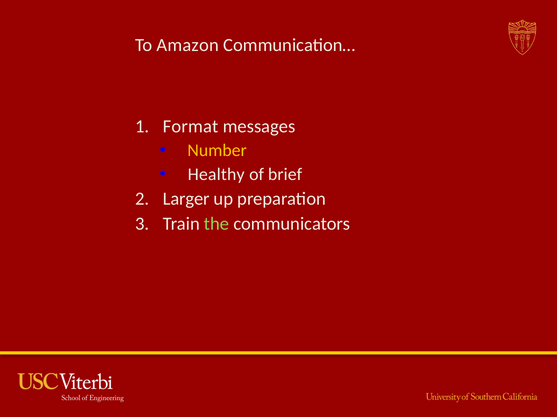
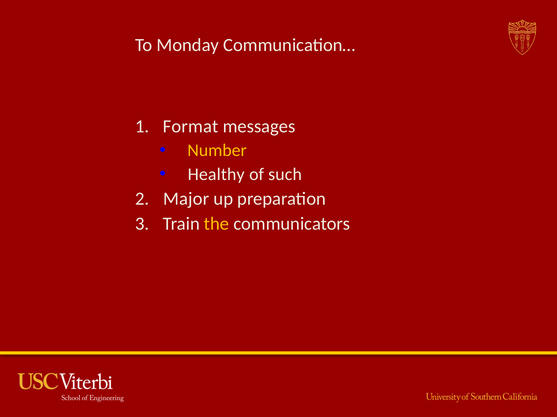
Amazon: Amazon -> Monday (188, 45)
brief: brief -> such (285, 175)
Larger: Larger -> Major (186, 199)
the colour: light green -> yellow (217, 224)
